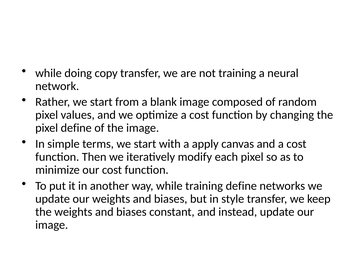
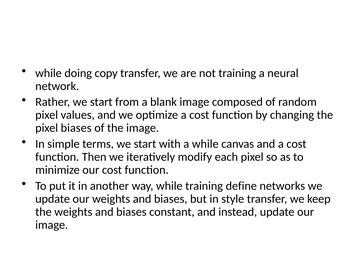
pixel define: define -> biases (76, 128)
a apply: apply -> while (205, 144)
